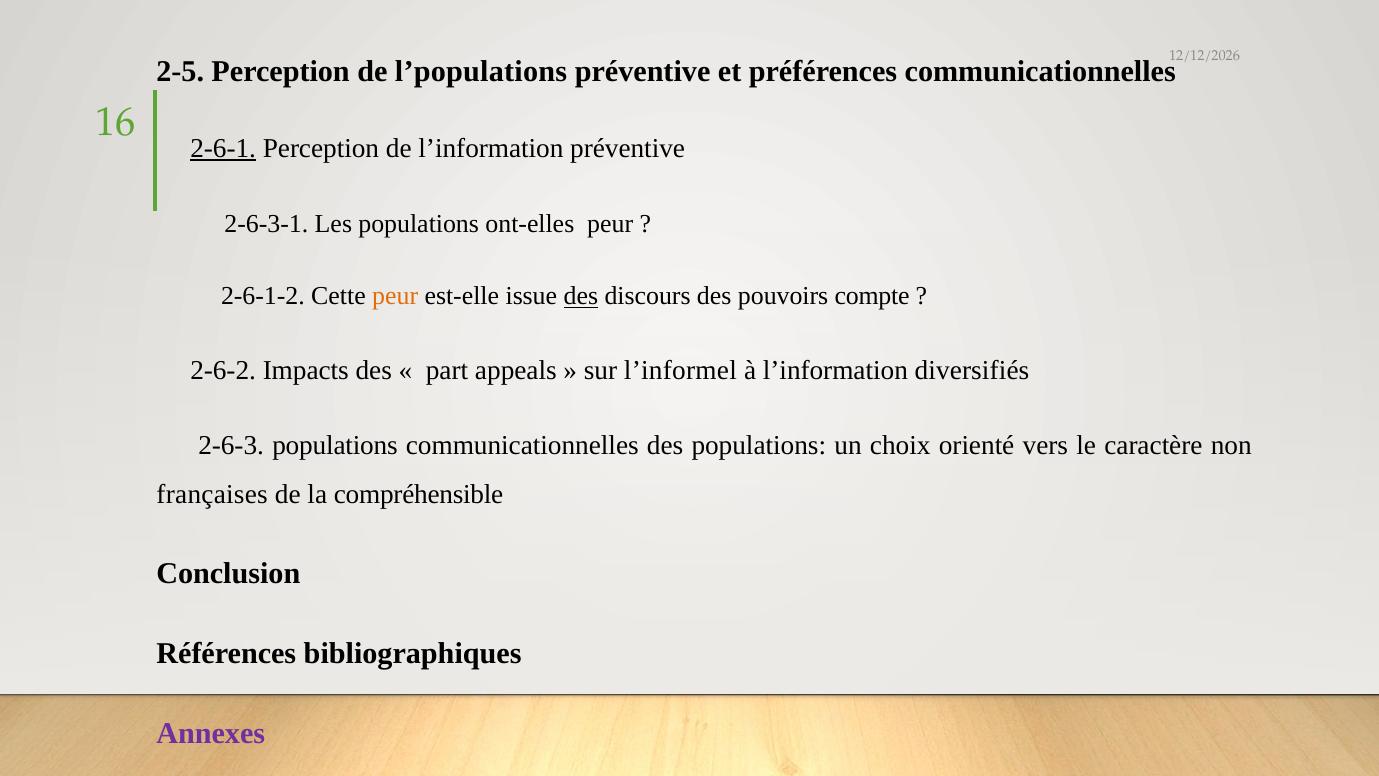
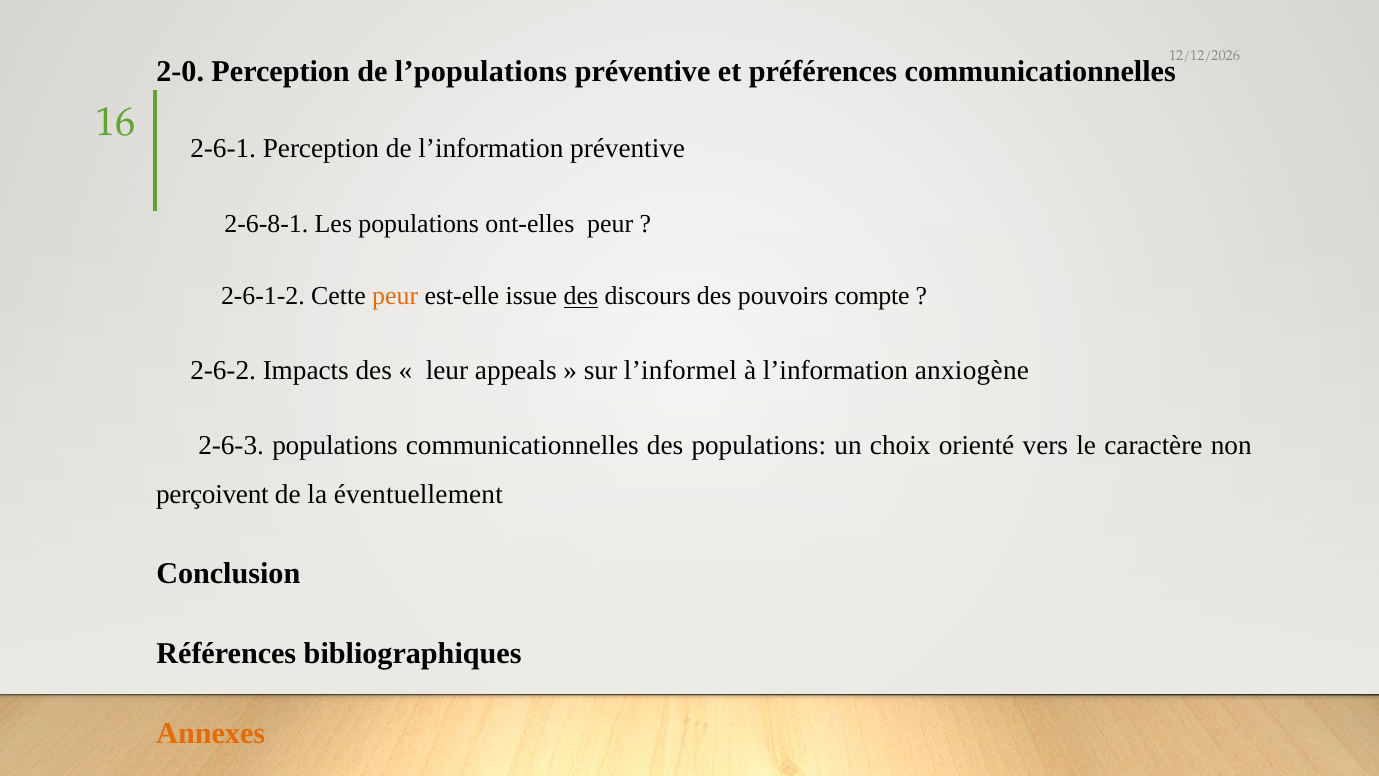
2-5: 2-5 -> 2-0 (180, 72)
2-6-1 underline: present -> none (223, 148)
2-6-3-1: 2-6-3-1 -> 2-6-8-1 (266, 223)
part: part -> leur (447, 370)
diversifiés: diversifiés -> anxiogène (972, 370)
françaises: françaises -> perçoivent (212, 494)
compréhensible: compréhensible -> éventuellement (418, 494)
Annexes colour: purple -> orange (211, 733)
